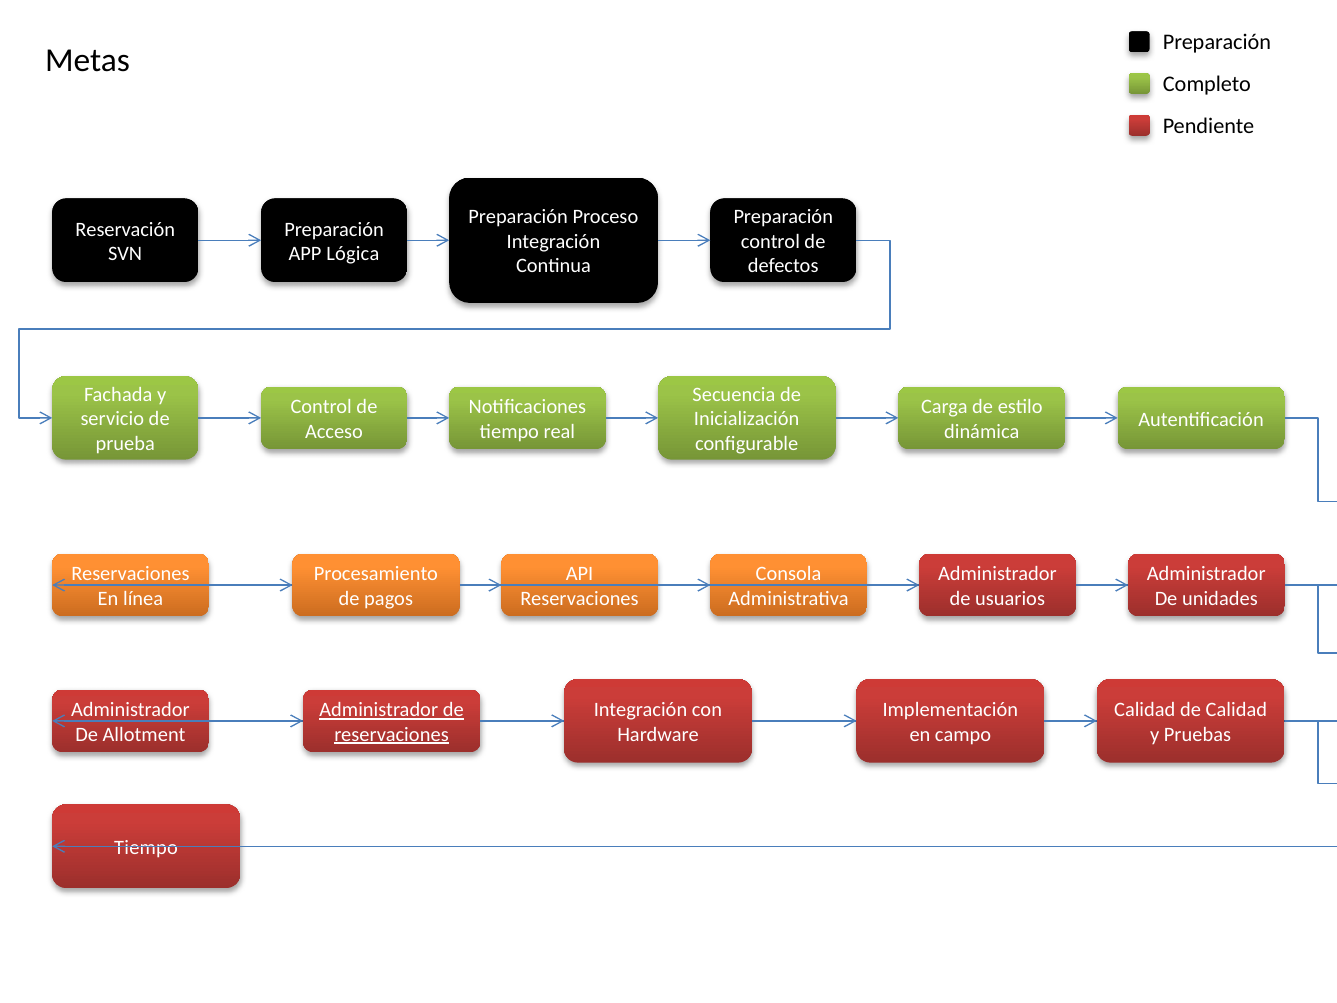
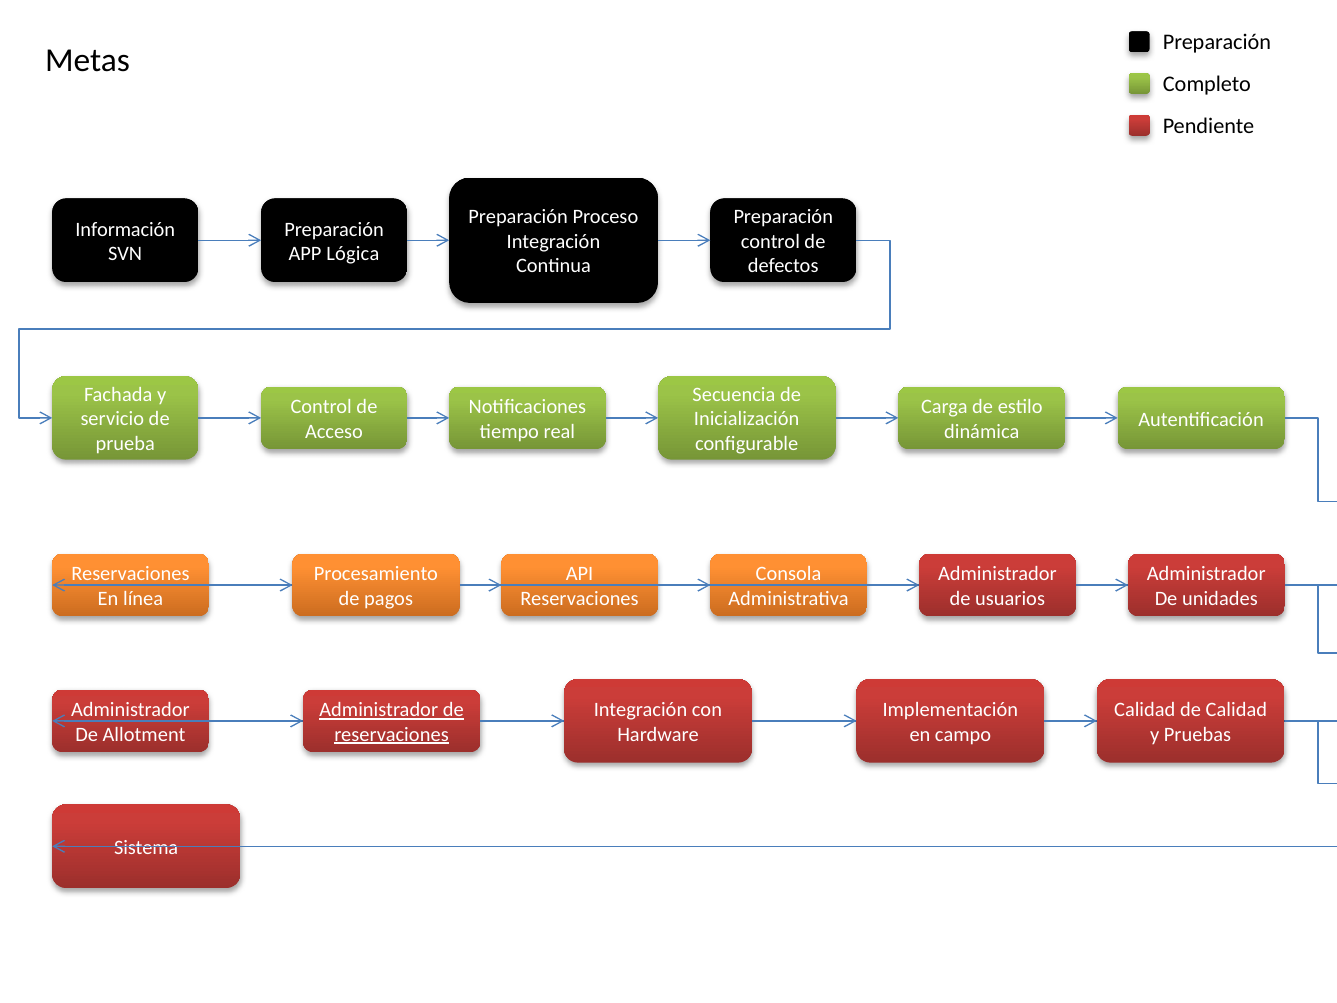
Reservación: Reservación -> Información (125, 229)
Tiempo: Tiempo -> Sistema (146, 847)
